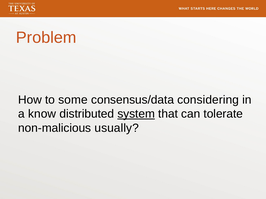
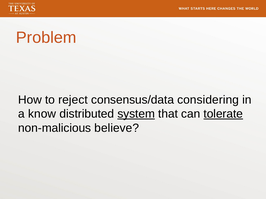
some: some -> reject (73, 100)
tolerate underline: none -> present (223, 114)
usually: usually -> believe (117, 128)
